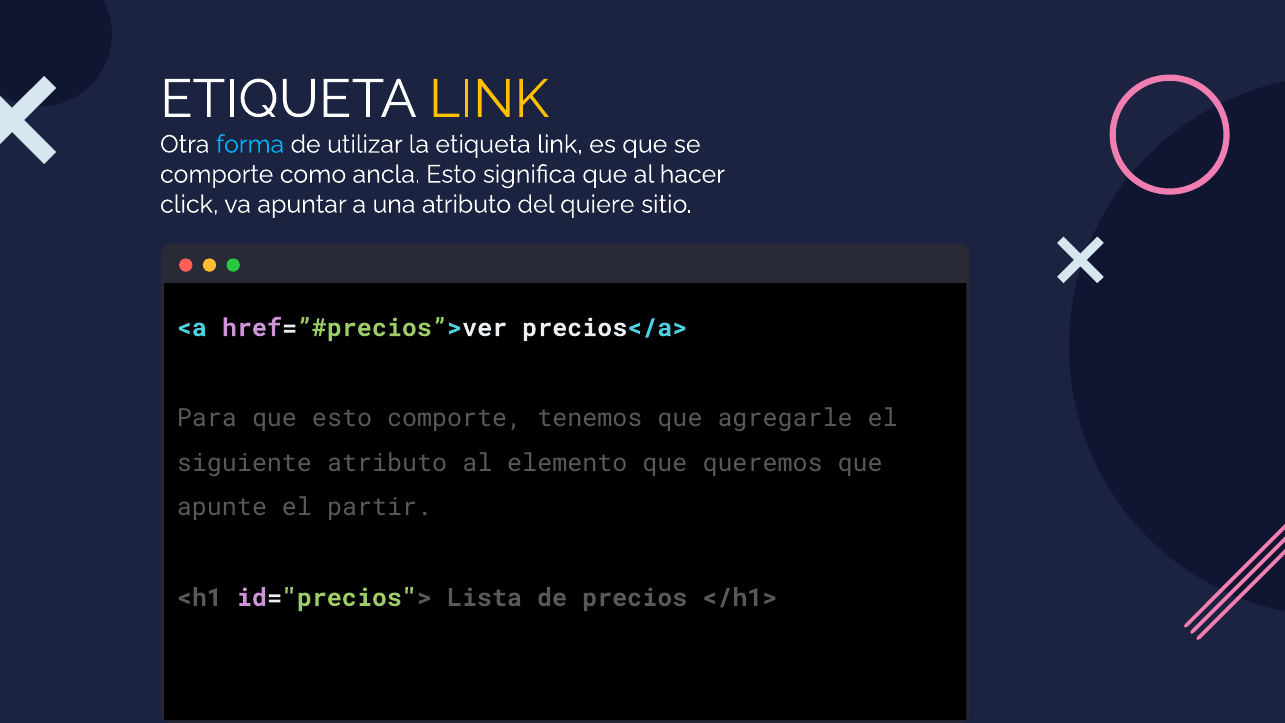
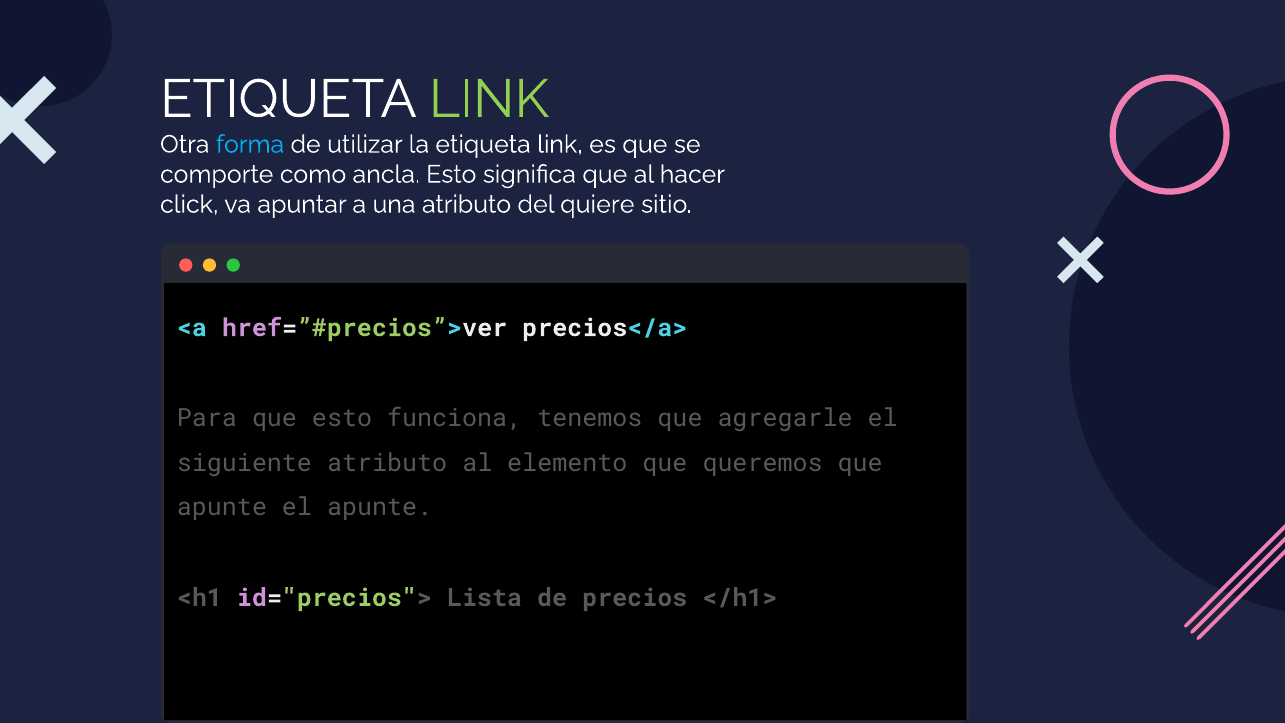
LINK colour: yellow -> light green (489, 99)
esto comporte: comporte -> funciona (455, 418)
el partir: partir -> apunte (380, 508)
